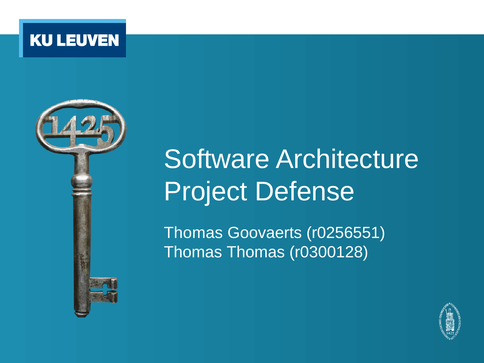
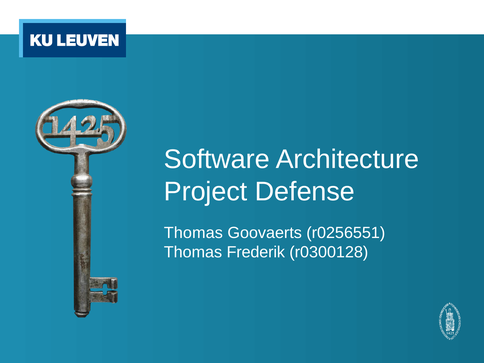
Thomas Thomas: Thomas -> Frederik (256, 252)
